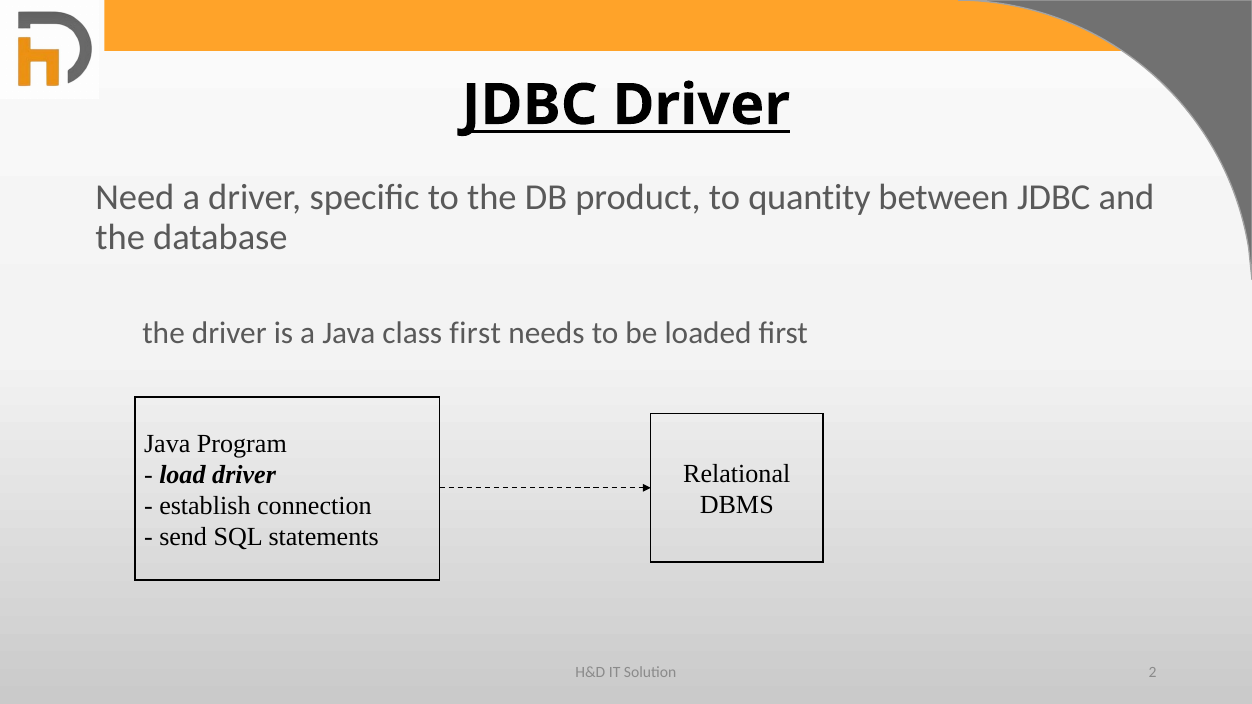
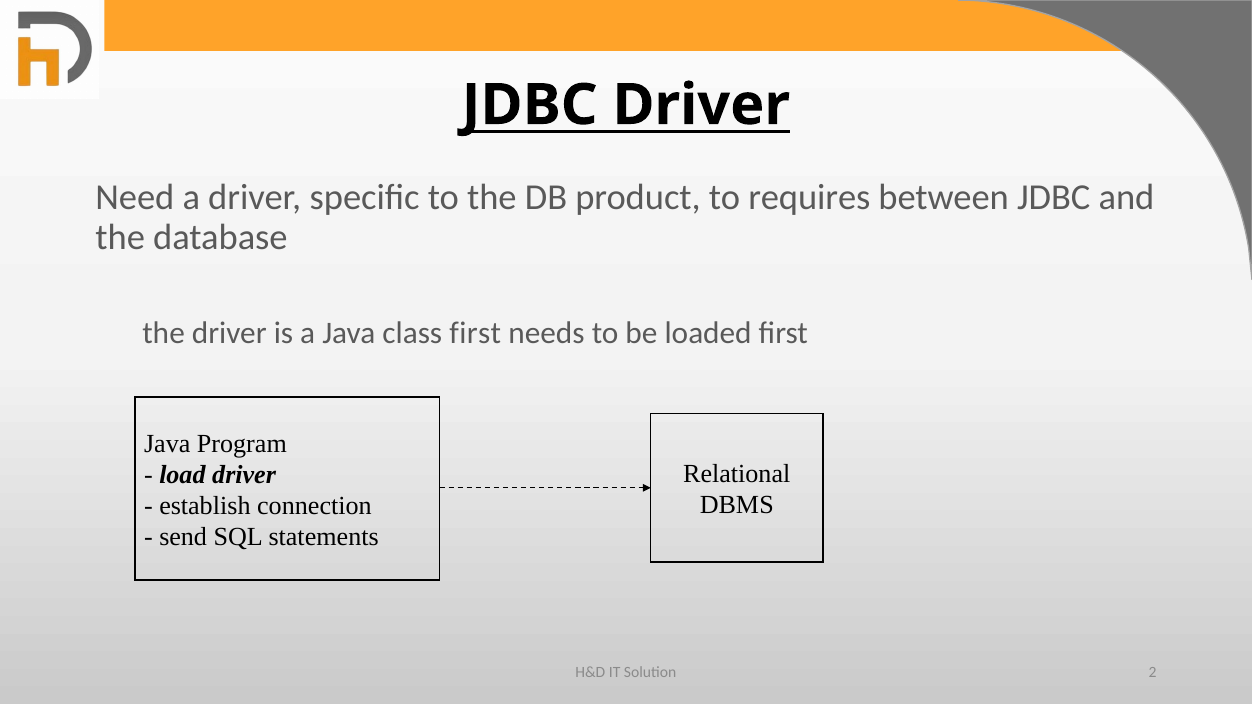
quantity: quantity -> requires (809, 198)
